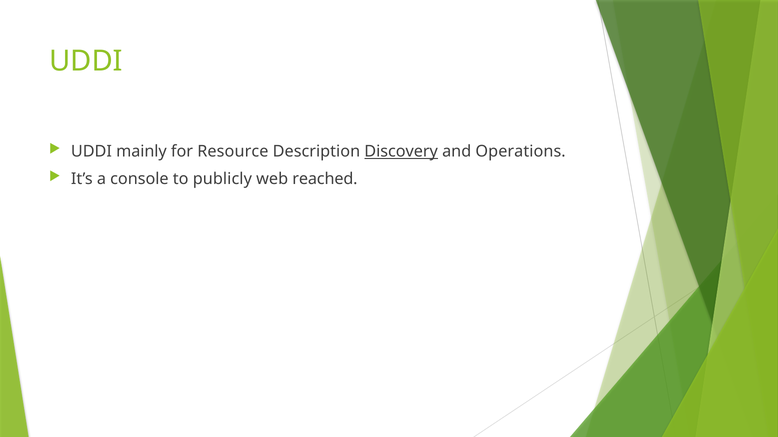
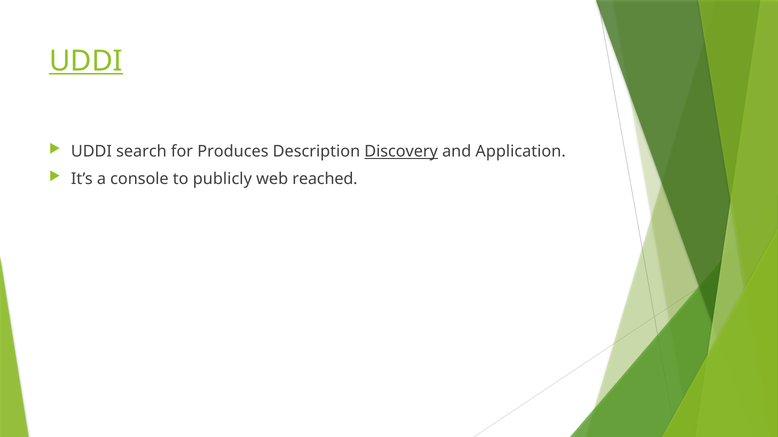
UDDI underline: none -> present (86, 61)
mainly: mainly -> search (141, 152)
Resource: Resource -> Produces (233, 152)
Operations: Operations -> Application (521, 152)
